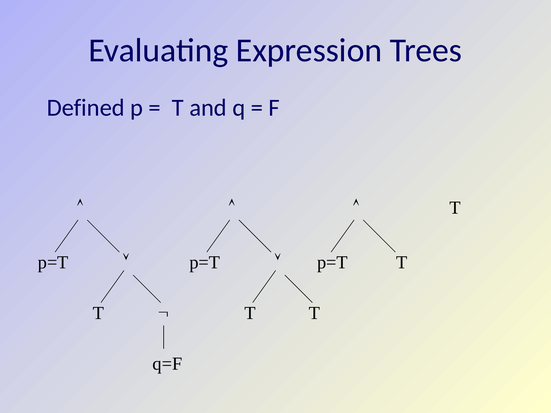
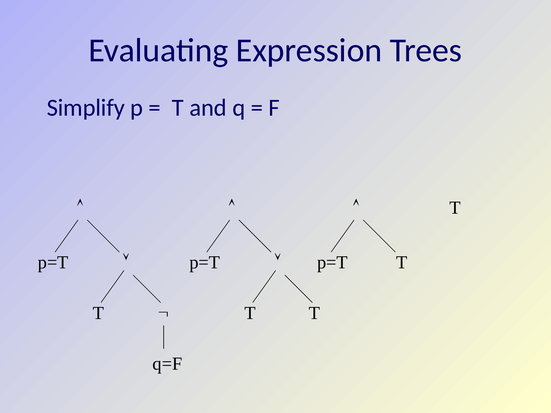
Defined: Defined -> Simplify (86, 108)
